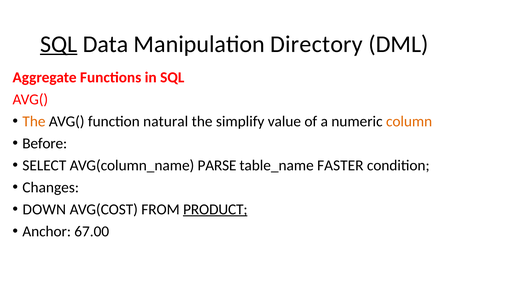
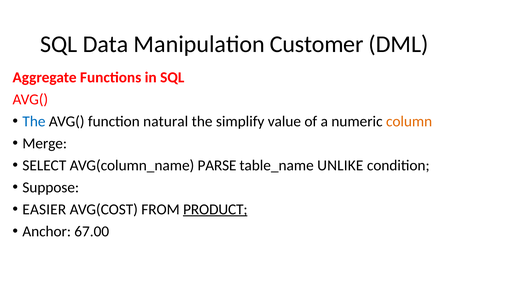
SQL underline: present -> none (59, 44)
Directory: Directory -> Customer (317, 44)
The colour: orange -> blue (34, 122)
Before: Before -> Merge (45, 144)
FASTER: FASTER -> UNLIKE (340, 166)
Changes: Changes -> Suppose (51, 188)
DOWN: DOWN -> EASIER (44, 210)
